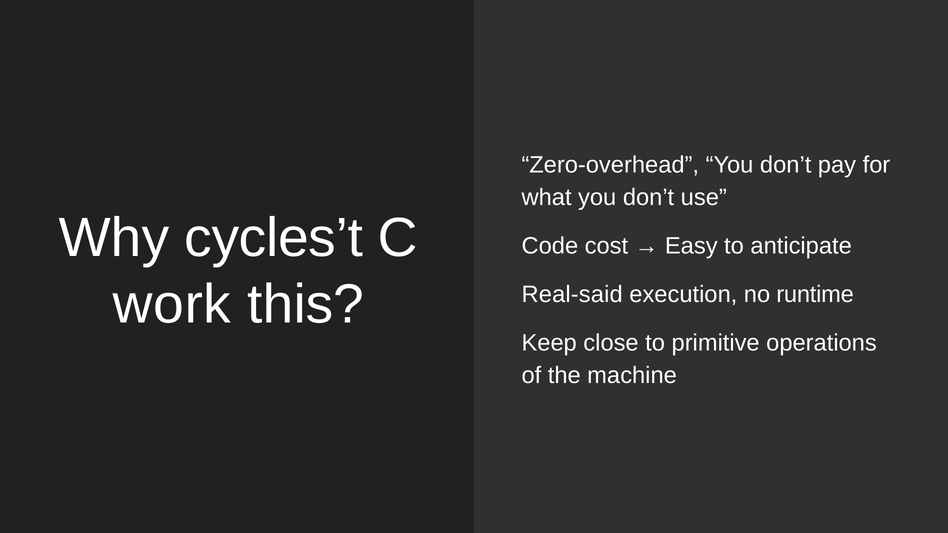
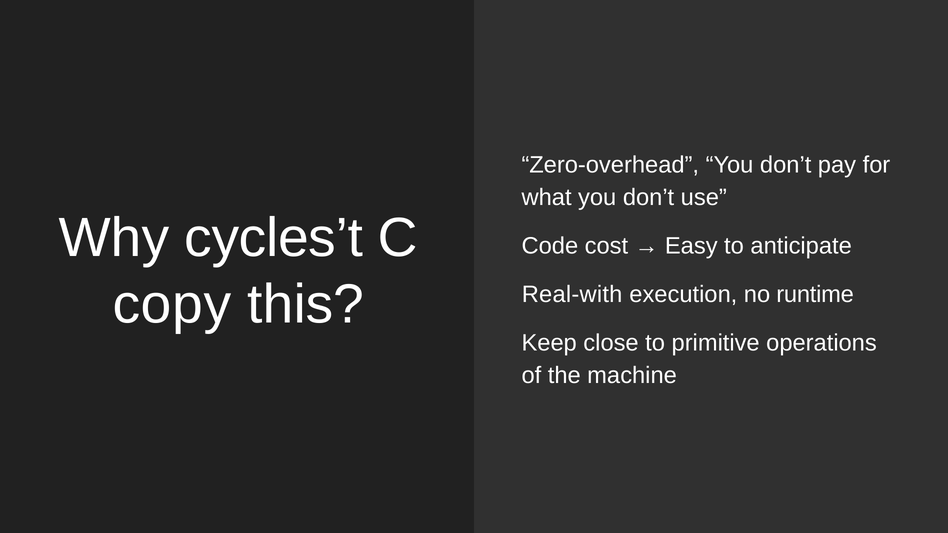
work: work -> copy (172, 305)
Real-said: Real-said -> Real-with (572, 295)
